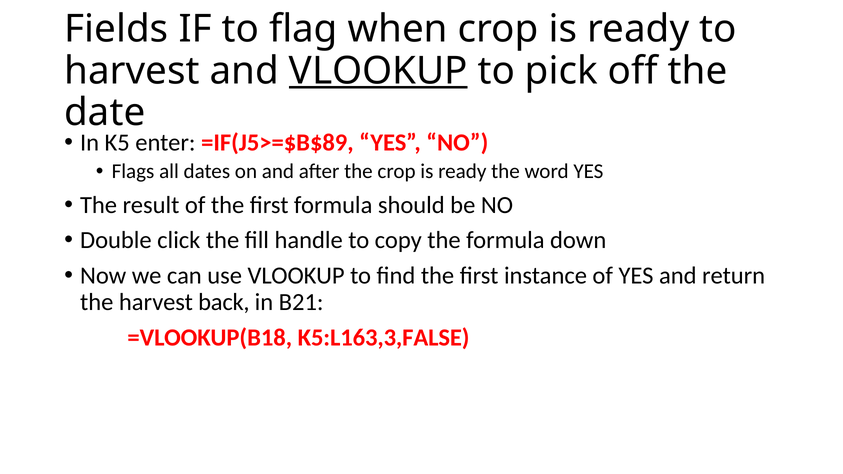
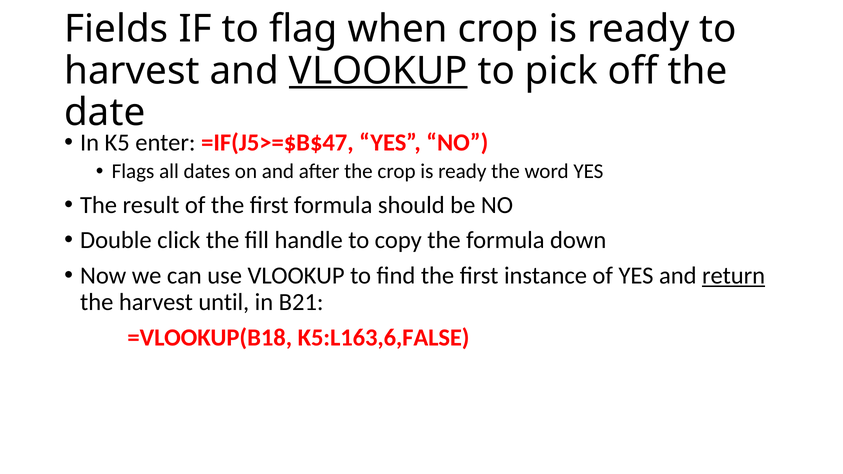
=IF(J5>=$B$89: =IF(J5>=$B$89 -> =IF(J5>=$B$47 (277, 143)
return underline: none -> present (734, 276)
back: back -> until (224, 302)
K5:L163,3,FALSE: K5:L163,3,FALSE -> K5:L163,6,FALSE (384, 338)
